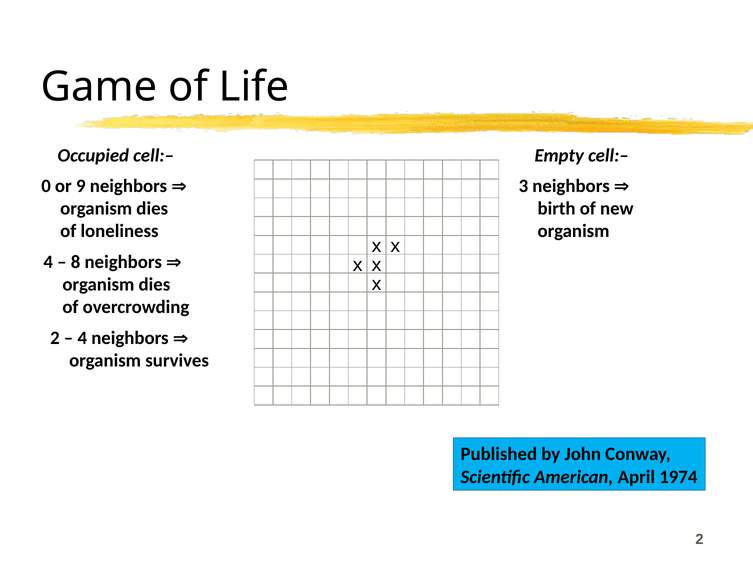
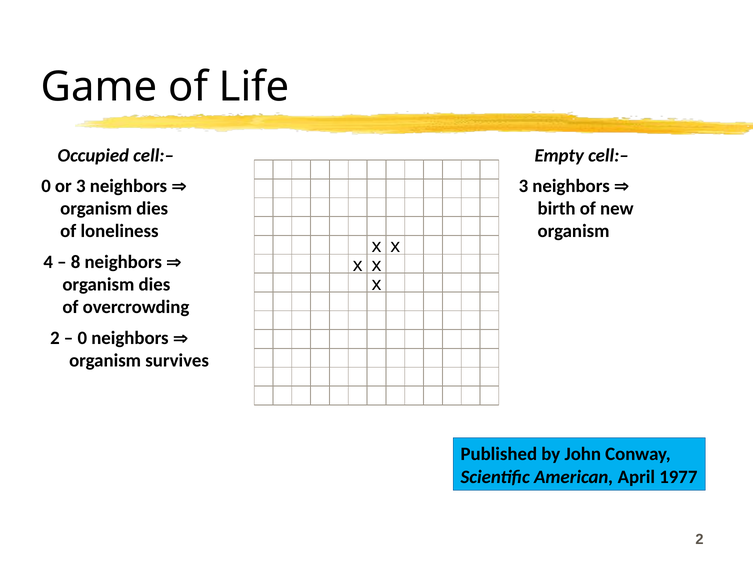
or 9: 9 -> 3 (81, 186)
4: 4 -> 0 (82, 338)
1974: 1974 -> 1977 (678, 477)
